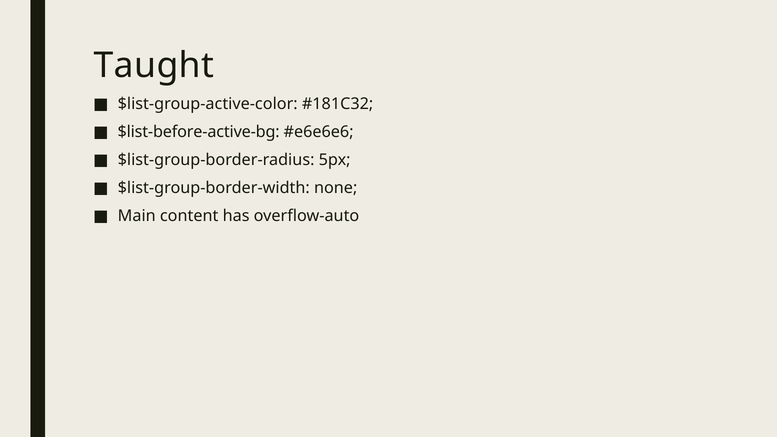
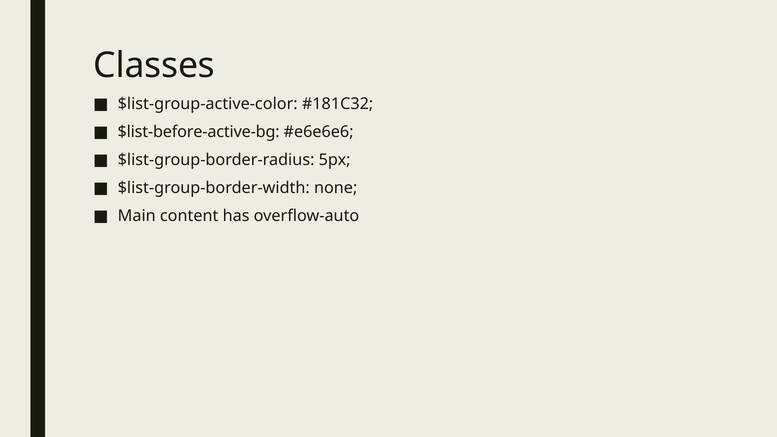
Taught: Taught -> Classes (154, 65)
